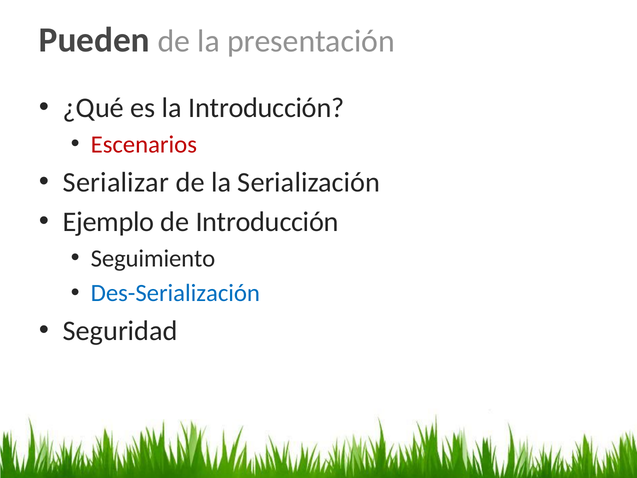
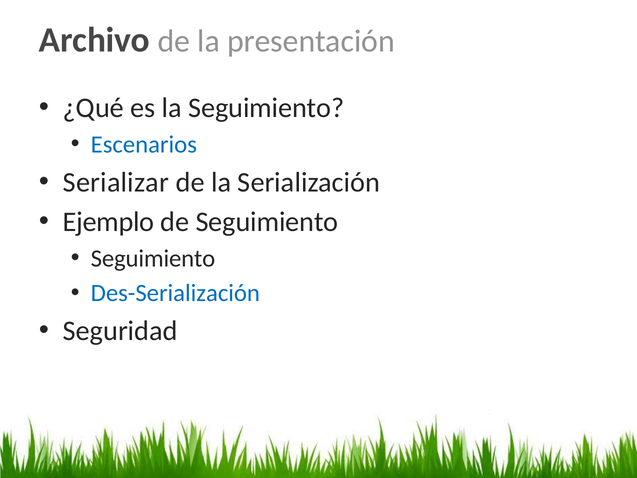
Pueden: Pueden -> Archivo (94, 40)
la Introducción: Introducción -> Seguimiento (266, 108)
Escenarios colour: red -> blue (144, 145)
de Introducción: Introducción -> Seguimiento (267, 222)
